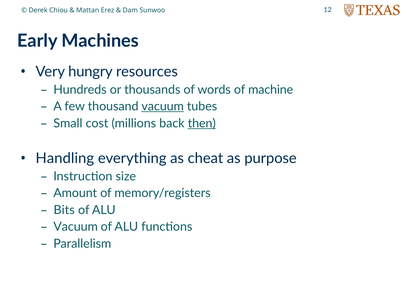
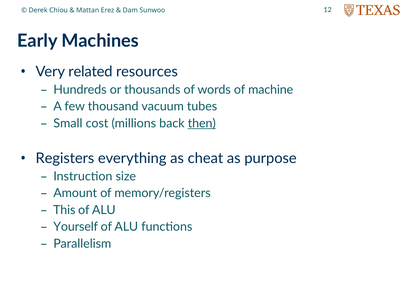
hungry: hungry -> related (90, 72)
vacuum underline: present -> none (163, 107)
Handling: Handling -> Registers (65, 158)
Bits: Bits -> This (64, 210)
Vacuum: Vacuum -> Yourself (76, 227)
